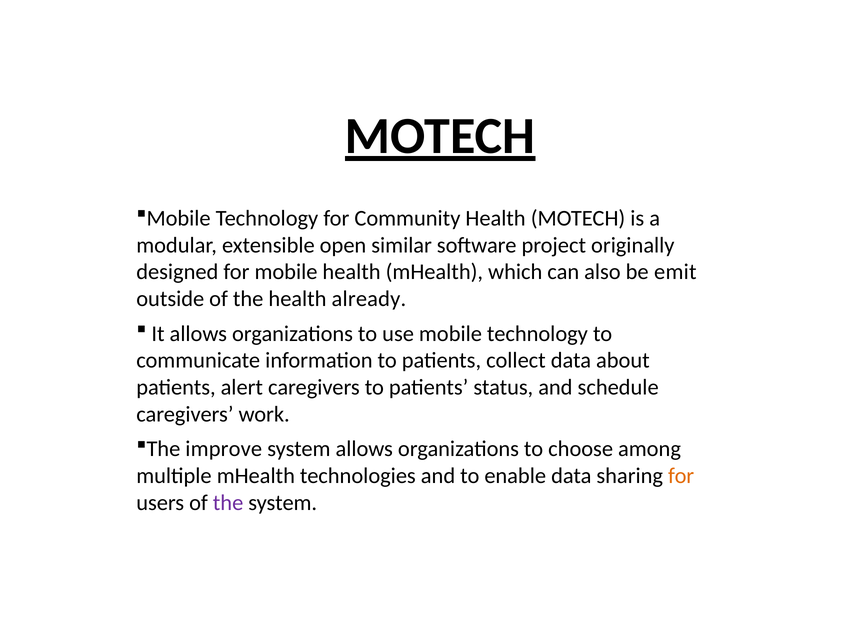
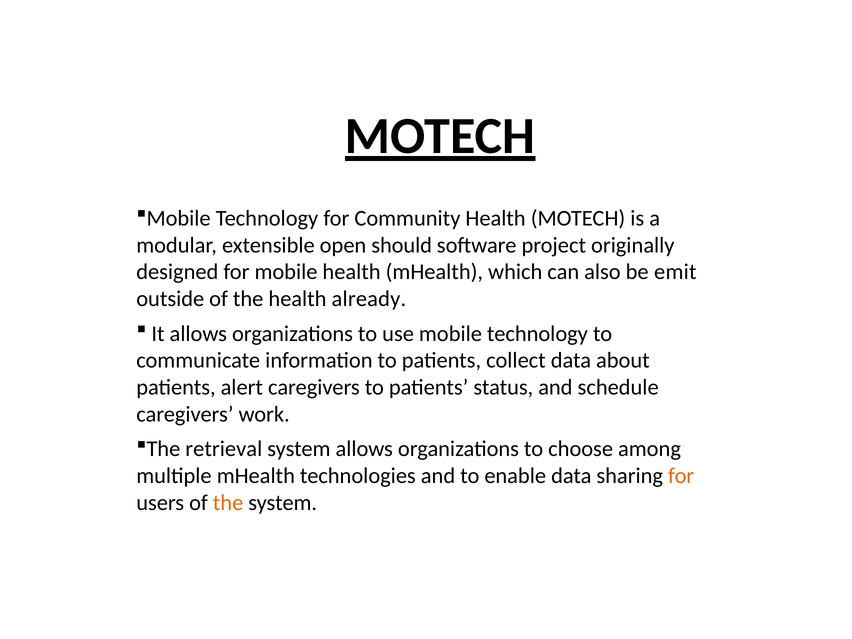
similar: similar -> should (402, 245)
improve: improve -> retrieval (224, 449)
the colour: purple -> orange (228, 503)
